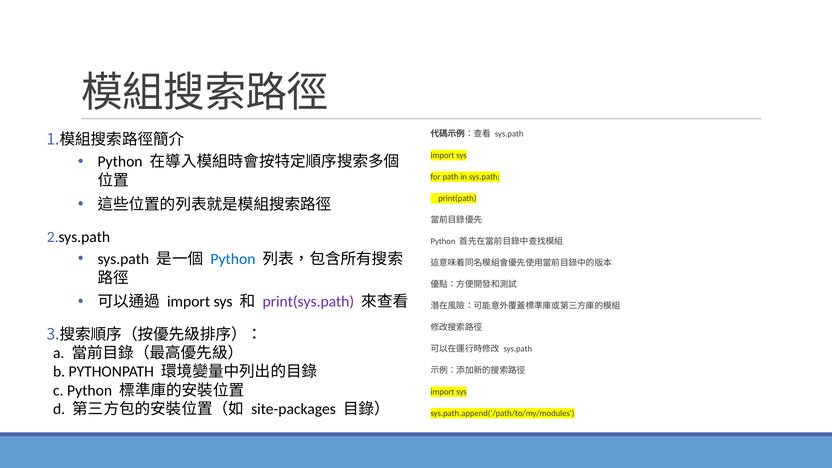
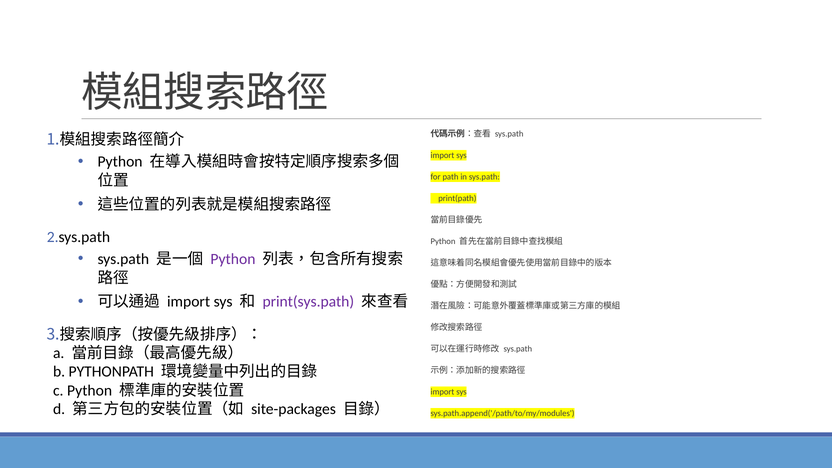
Python colour: blue -> purple (233, 259)
